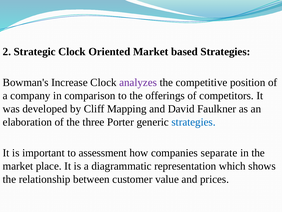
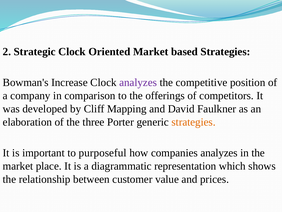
strategies colour: blue -> orange (194, 122)
assessment: assessment -> purposeful (103, 153)
companies separate: separate -> analyzes (219, 153)
